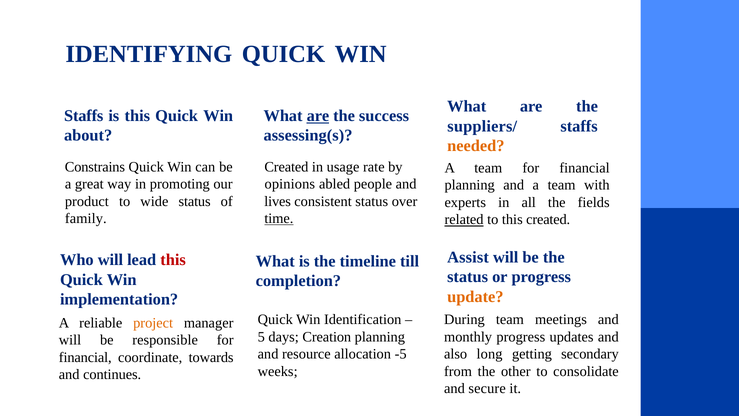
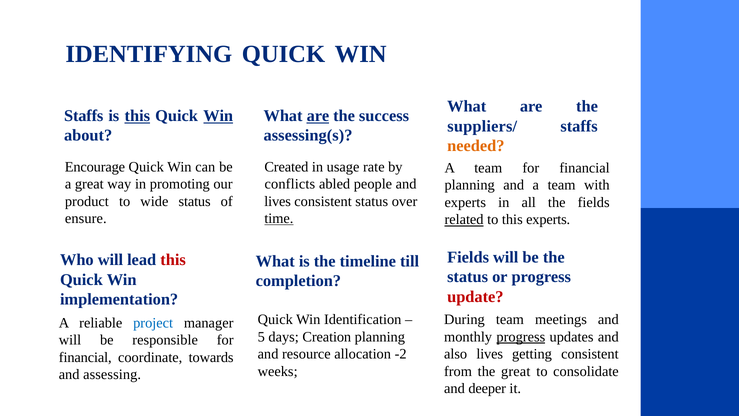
this underline: none -> present (137, 116)
Win underline: none -> present (218, 116)
Constrains: Constrains -> Encourage (95, 167)
opinions: opinions -> conflicts (290, 184)
family: family -> ensure (86, 218)
this created: created -> experts (548, 220)
Assist: Assist -> Fields (468, 257)
update colour: orange -> red (475, 296)
project colour: orange -> blue (153, 323)
progress underline: none -> present (521, 337)
-5: -5 -> -2 (401, 354)
also long: long -> lives (490, 354)
getting secondary: secondary -> consistent (590, 354)
the other: other -> great (516, 371)
continues: continues -> assessing (112, 374)
secure: secure -> deeper (487, 388)
